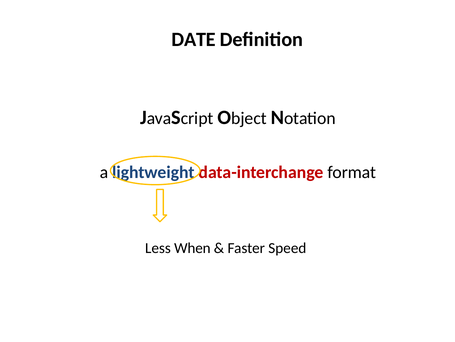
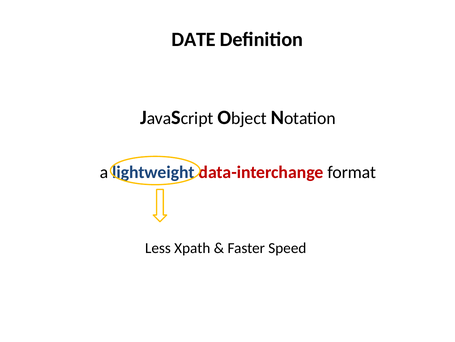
When: When -> Xpath (192, 248)
